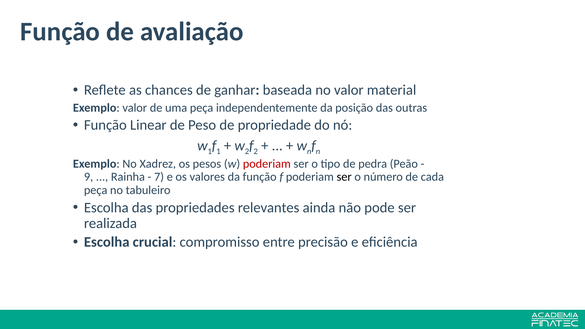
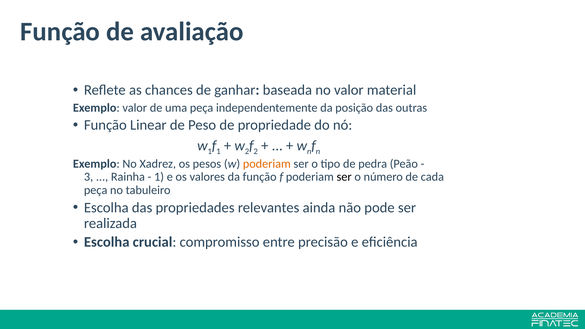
poderiam colour: red -> orange (267, 164)
9: 9 -> 3 (89, 177)
7: 7 -> 1 (159, 177)
